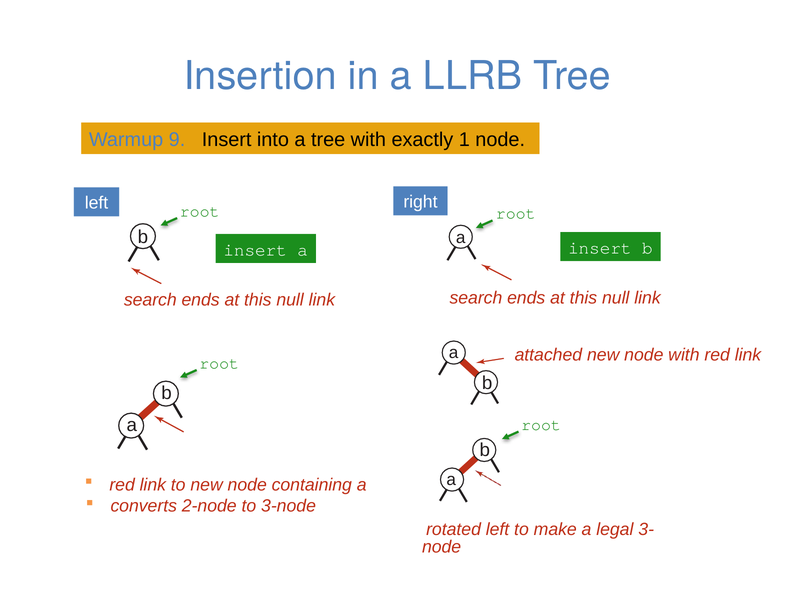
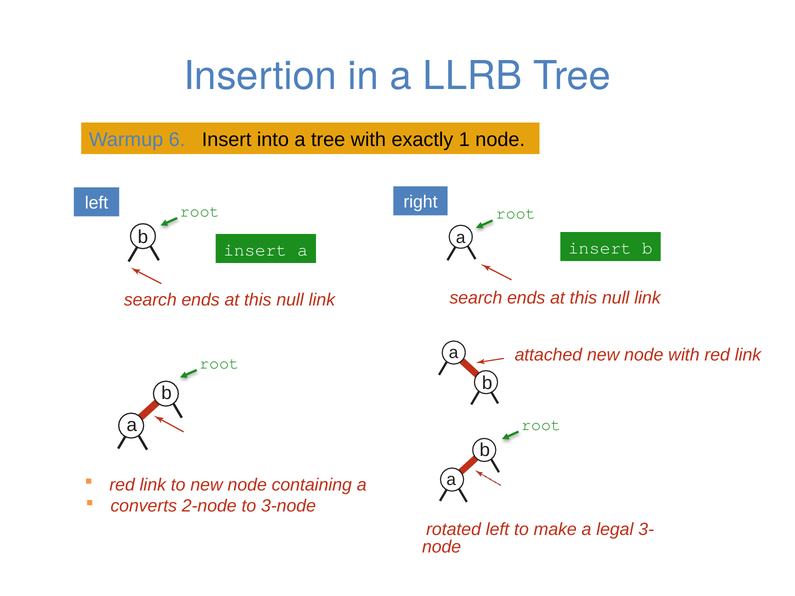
9: 9 -> 6 (177, 140)
